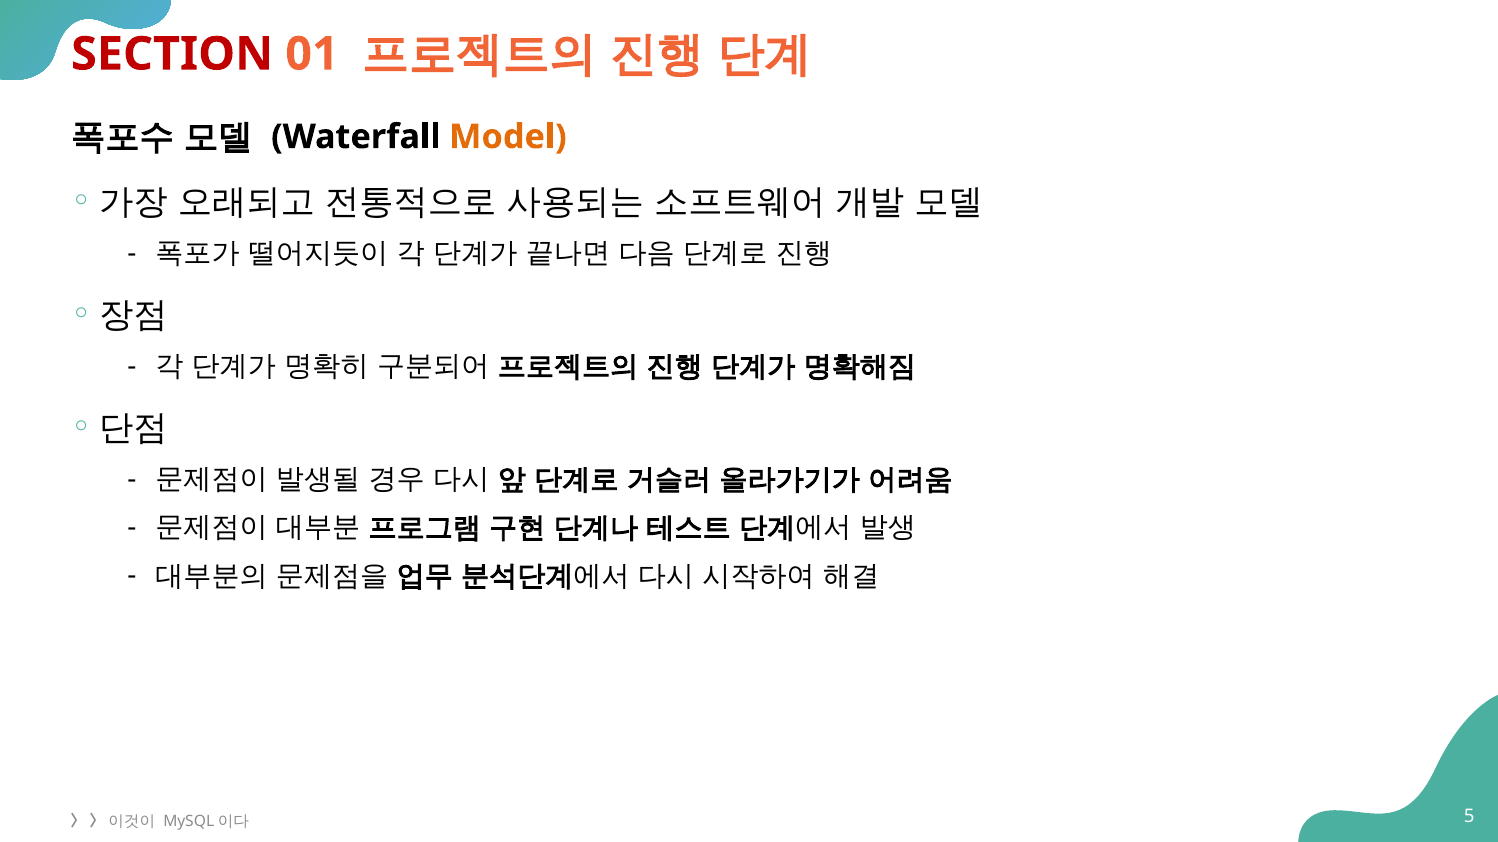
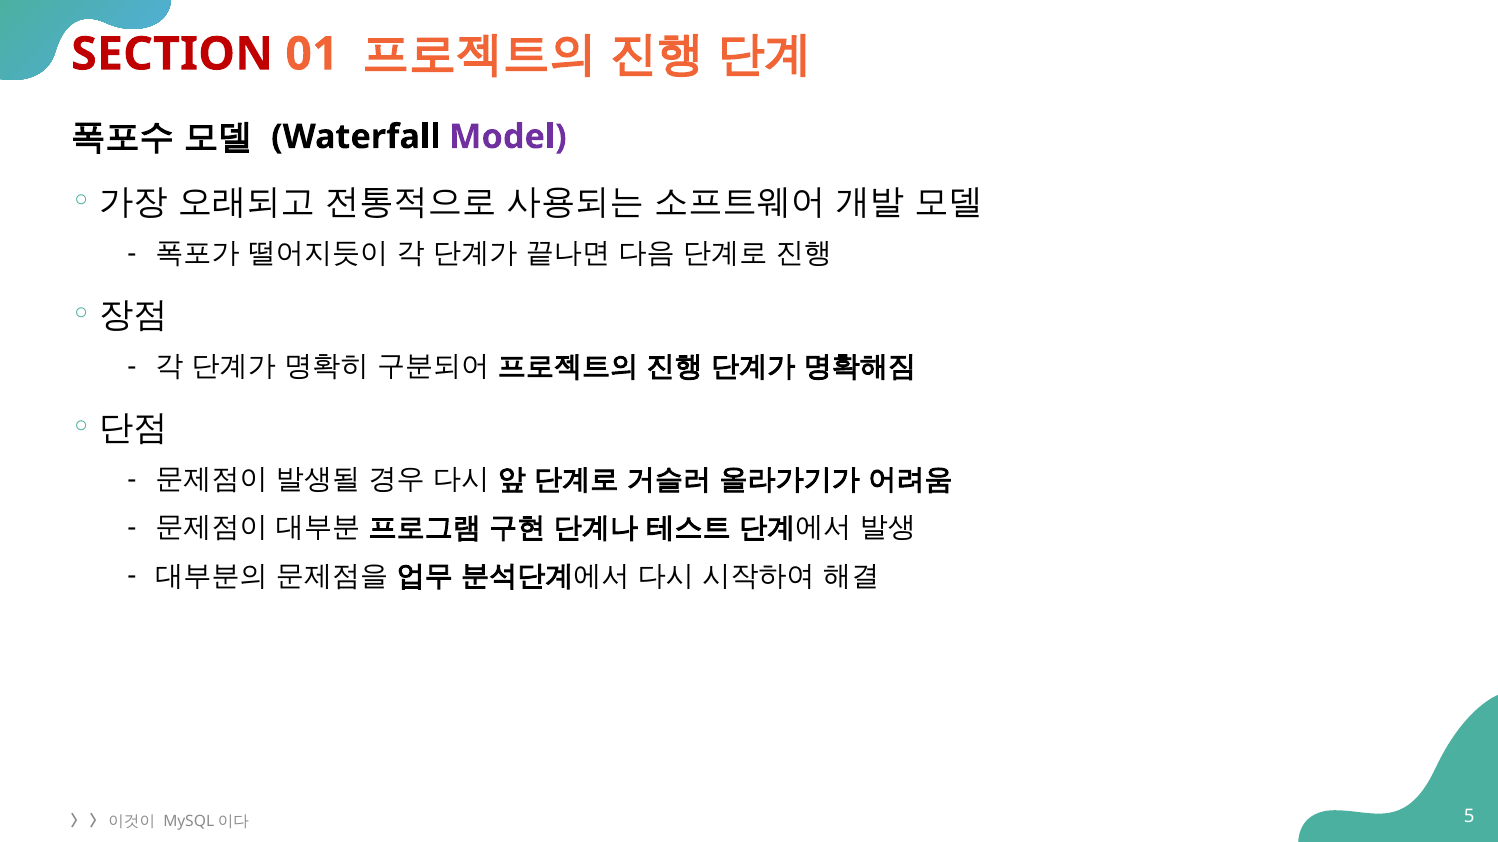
Model colour: orange -> purple (508, 137)
